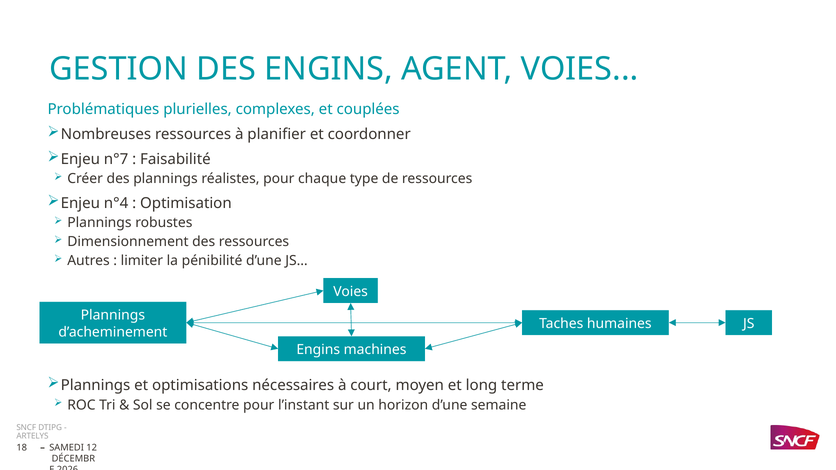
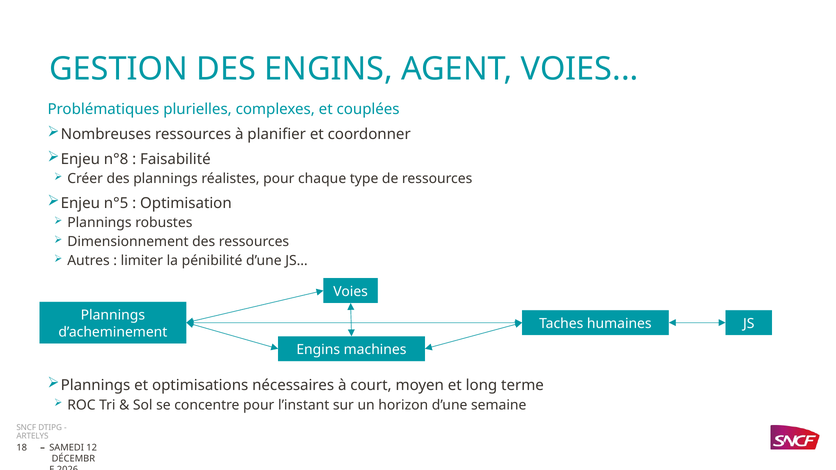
n°7: n°7 -> n°8 (116, 159)
n°4: n°4 -> n°5 (116, 203)
